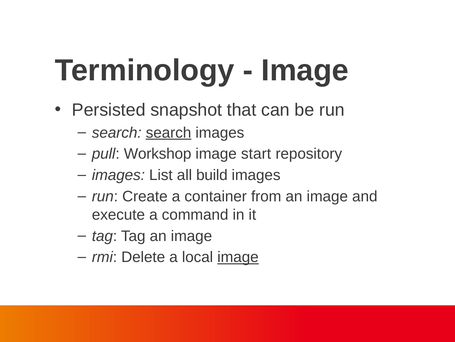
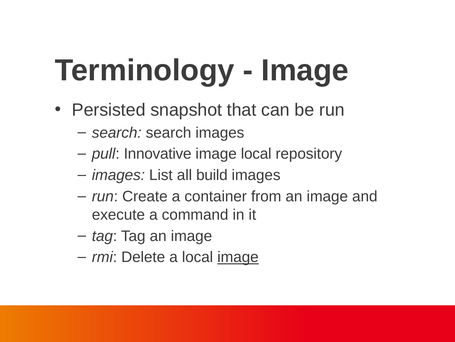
search underline: present -> none (169, 132)
Workshop: Workshop -> Innovative (158, 154)
image start: start -> local (256, 154)
